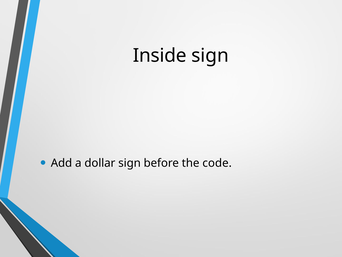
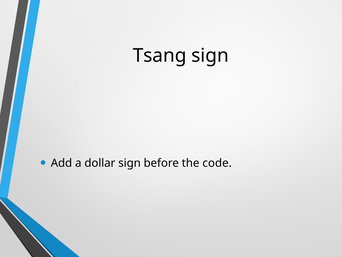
Inside: Inside -> Tsang (160, 55)
